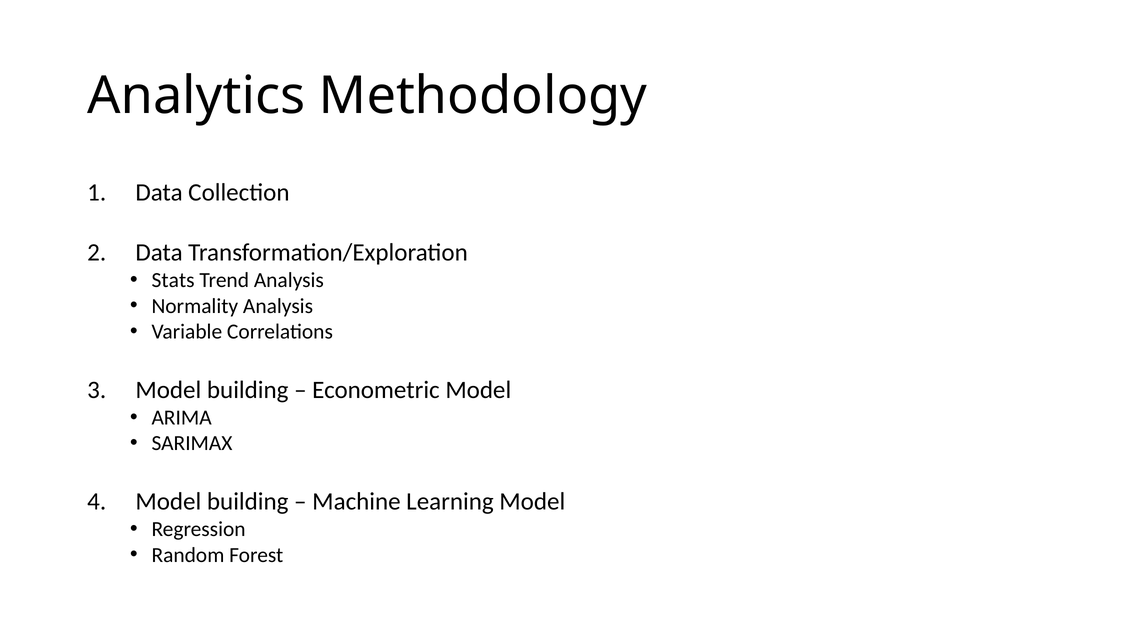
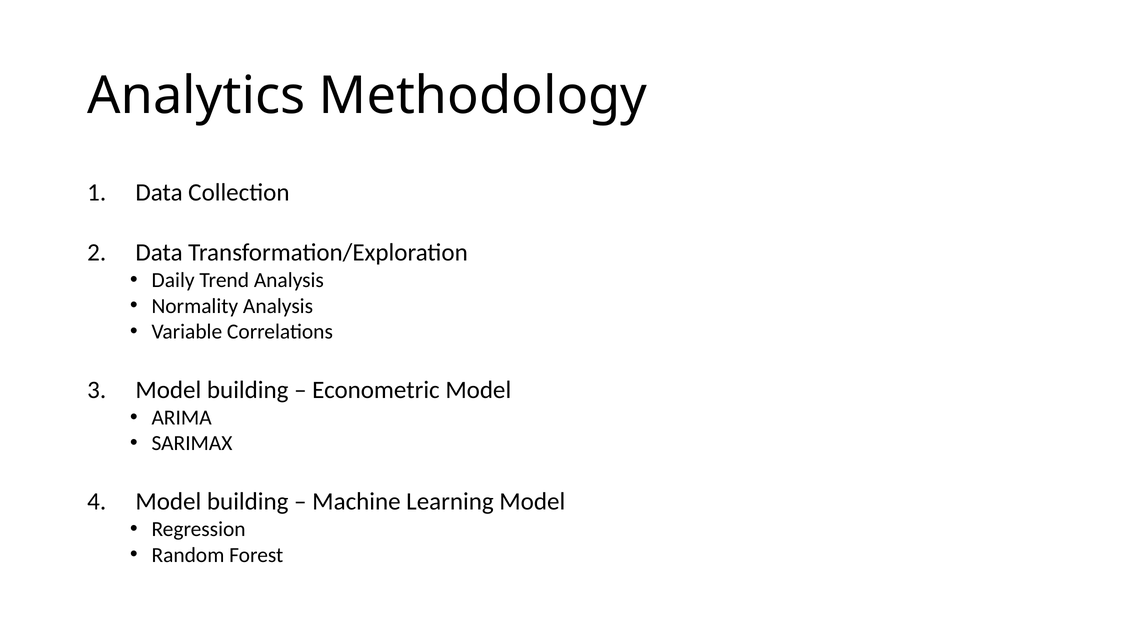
Stats: Stats -> Daily (173, 280)
